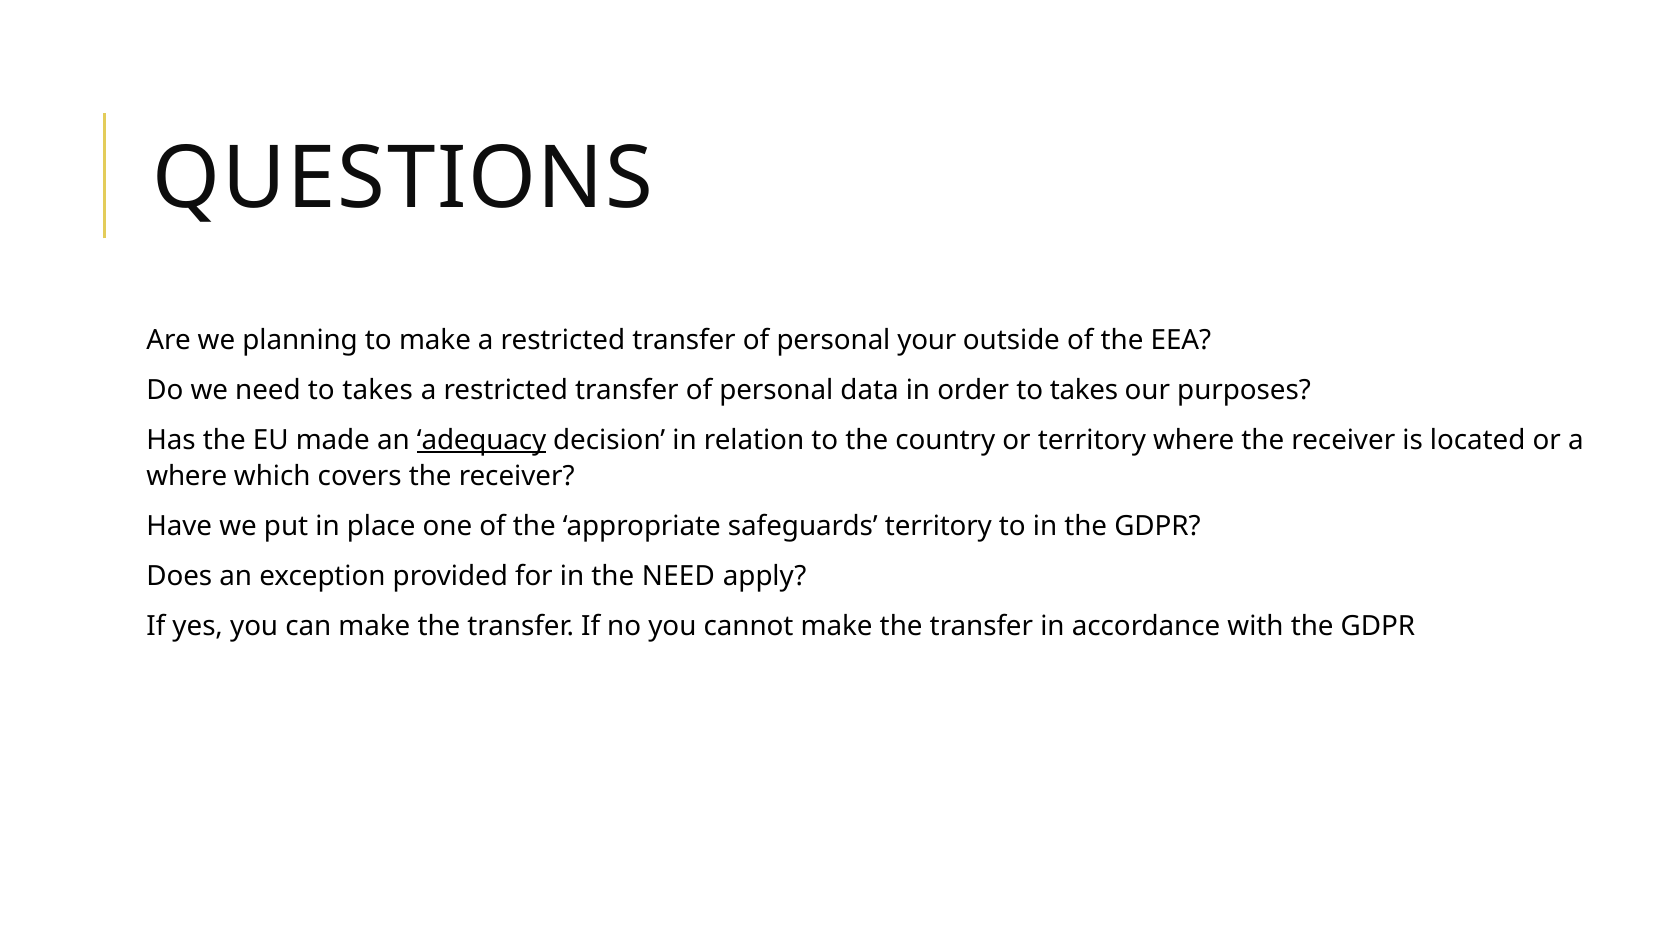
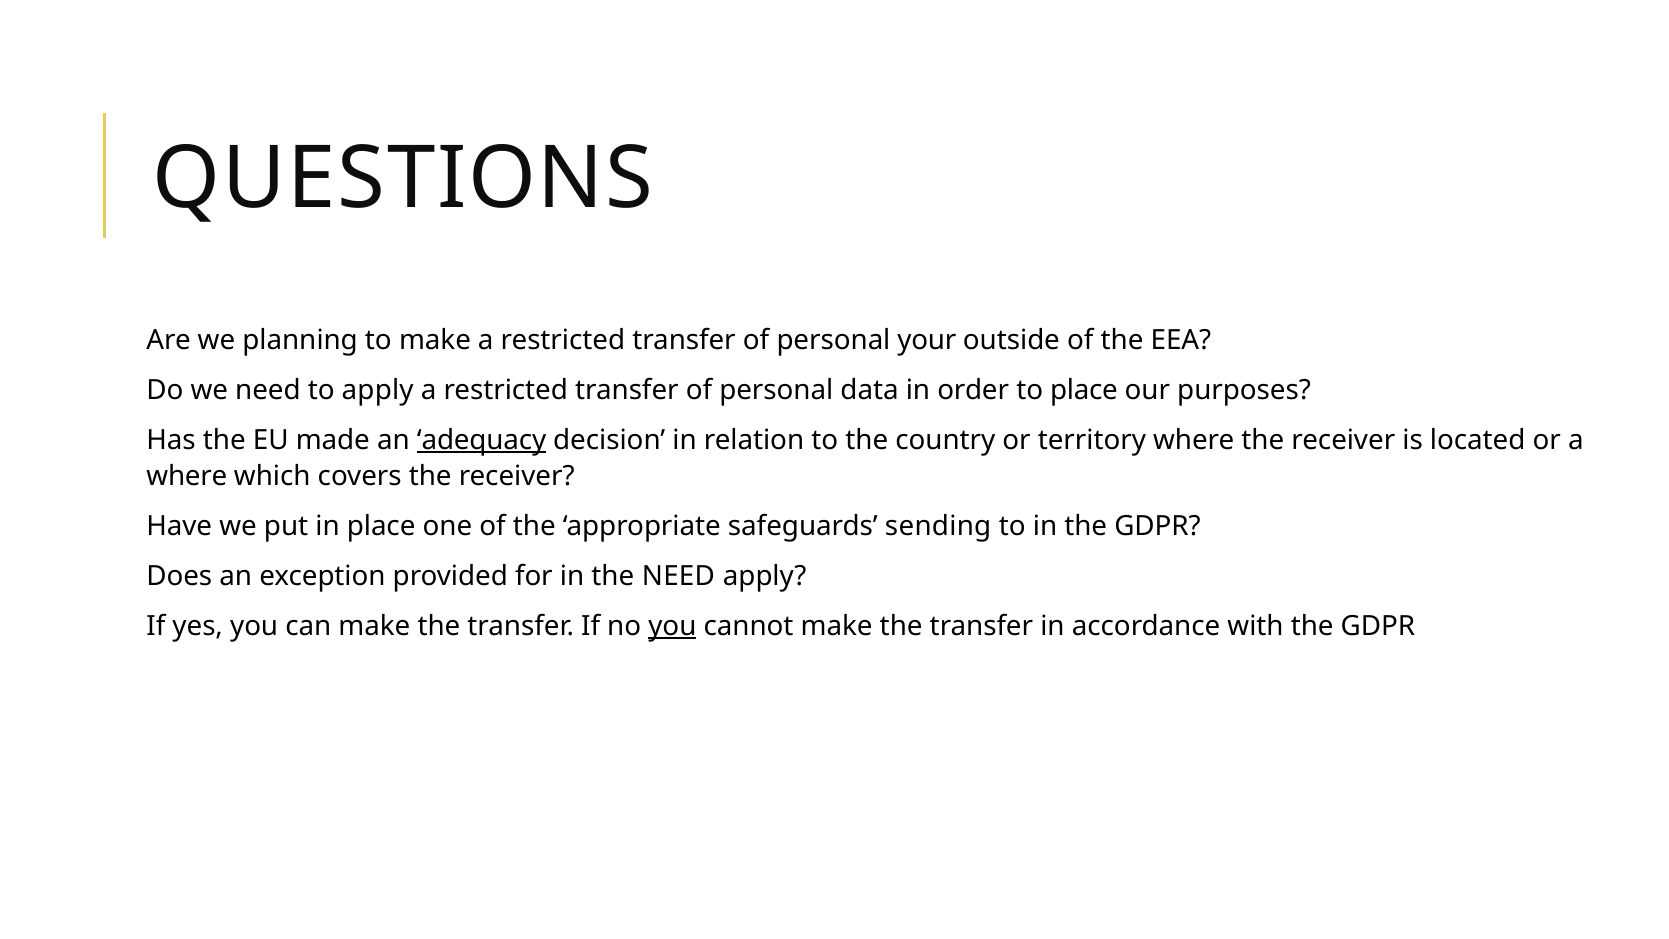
need to takes: takes -> apply (378, 390)
order to takes: takes -> place (1084, 390)
safeguards territory: territory -> sending (938, 526)
you underline: none -> present (672, 626)
